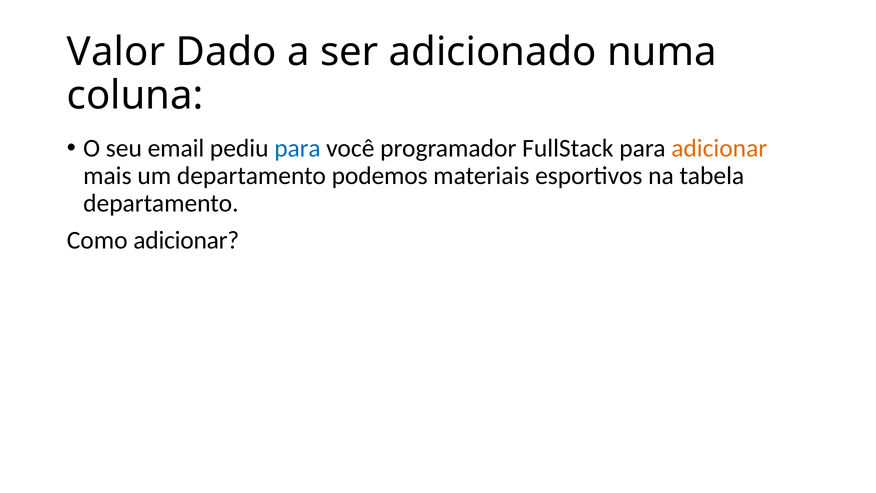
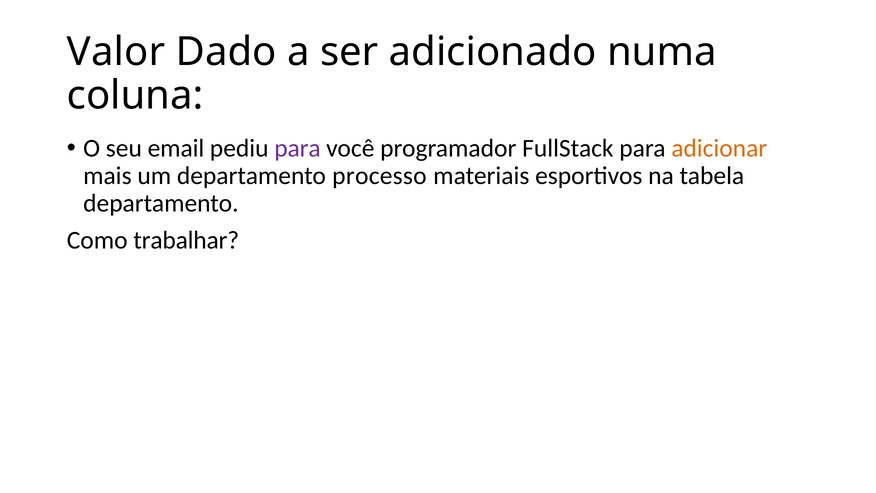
para colour: blue -> purple (298, 148)
podemos: podemos -> processo (379, 176)
Como adicionar: adicionar -> trabalhar (186, 240)
